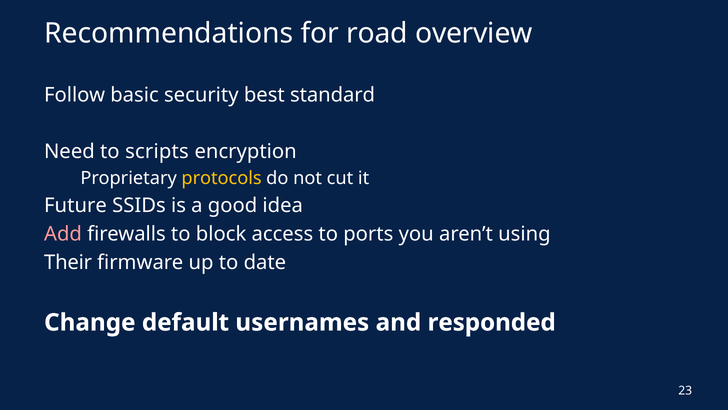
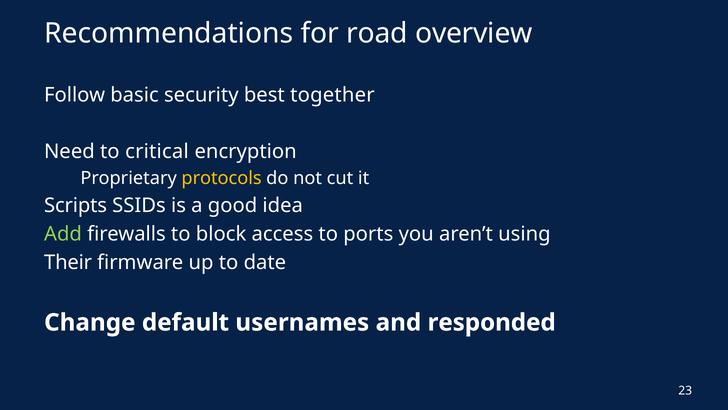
standard: standard -> together (332, 95)
scripts: scripts -> critical (157, 152)
Future: Future -> Scripts (76, 205)
Add colour: pink -> light green (63, 234)
